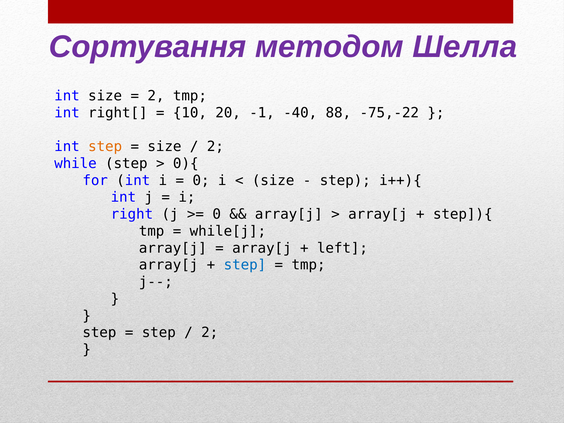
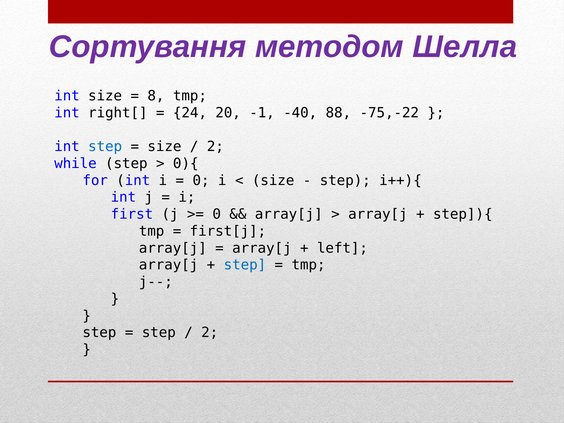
2: 2 -> 8 (156, 96)
10: 10 -> 24 (190, 113)
step colour: orange -> blue (105, 147)
right: right -> first (132, 214)
while[j: while[j -> first[j (228, 231)
